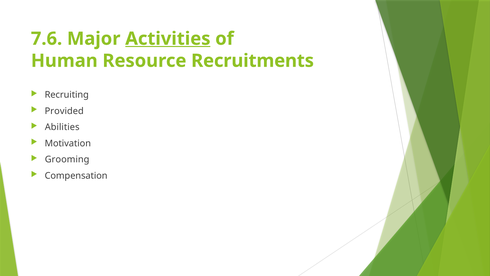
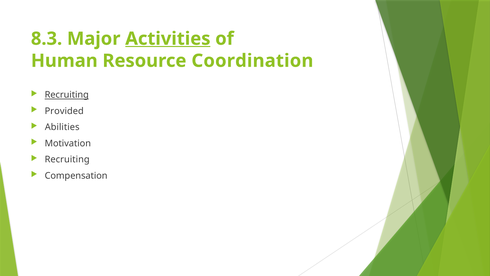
7.6: 7.6 -> 8.3 (47, 39)
Recruitments: Recruitments -> Coordination (252, 61)
Recruiting underline: none -> present (67, 95)
Grooming: Grooming -> Recruiting (67, 159)
